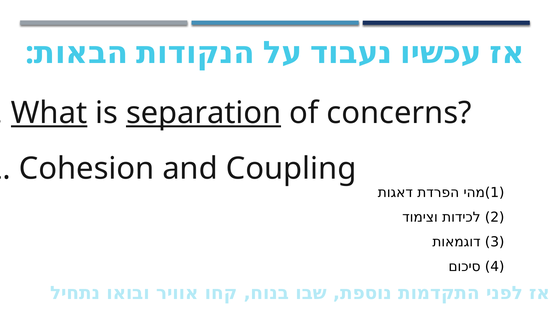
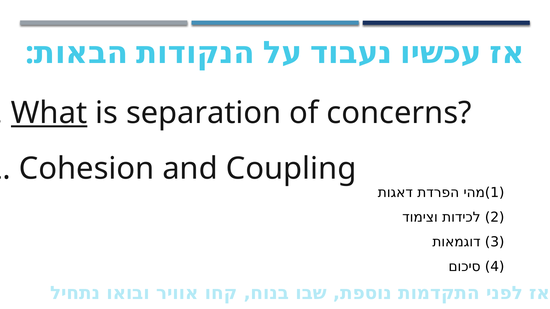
separation underline: present -> none (204, 113)
